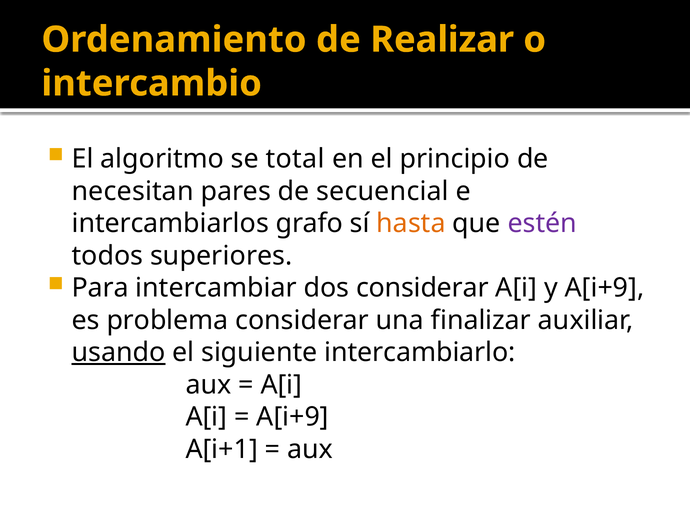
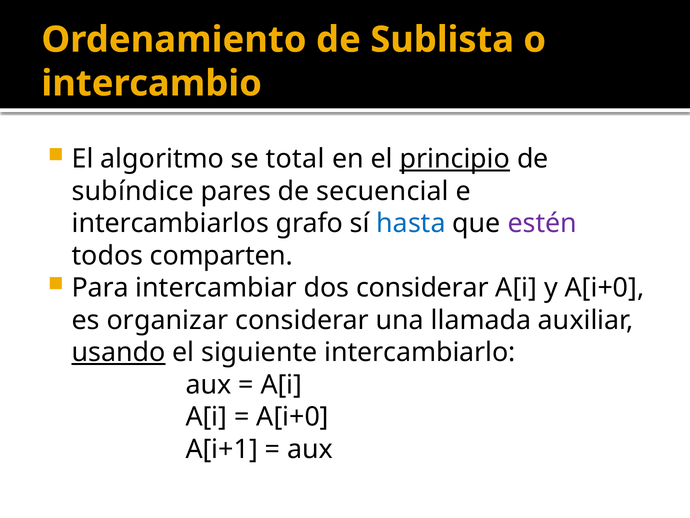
Realizar: Realizar -> Sublista (442, 40)
principio underline: none -> present (455, 159)
necesitan: necesitan -> subíndice (133, 191)
hasta colour: orange -> blue (411, 223)
superiores: superiores -> comparten (221, 255)
y A[i+9: A[i+9 -> A[i+0 (605, 288)
problema: problema -> organizar (167, 320)
finalizar: finalizar -> llamada (481, 320)
A[i+9: A[i+9 -> A[i+0 (293, 417)
